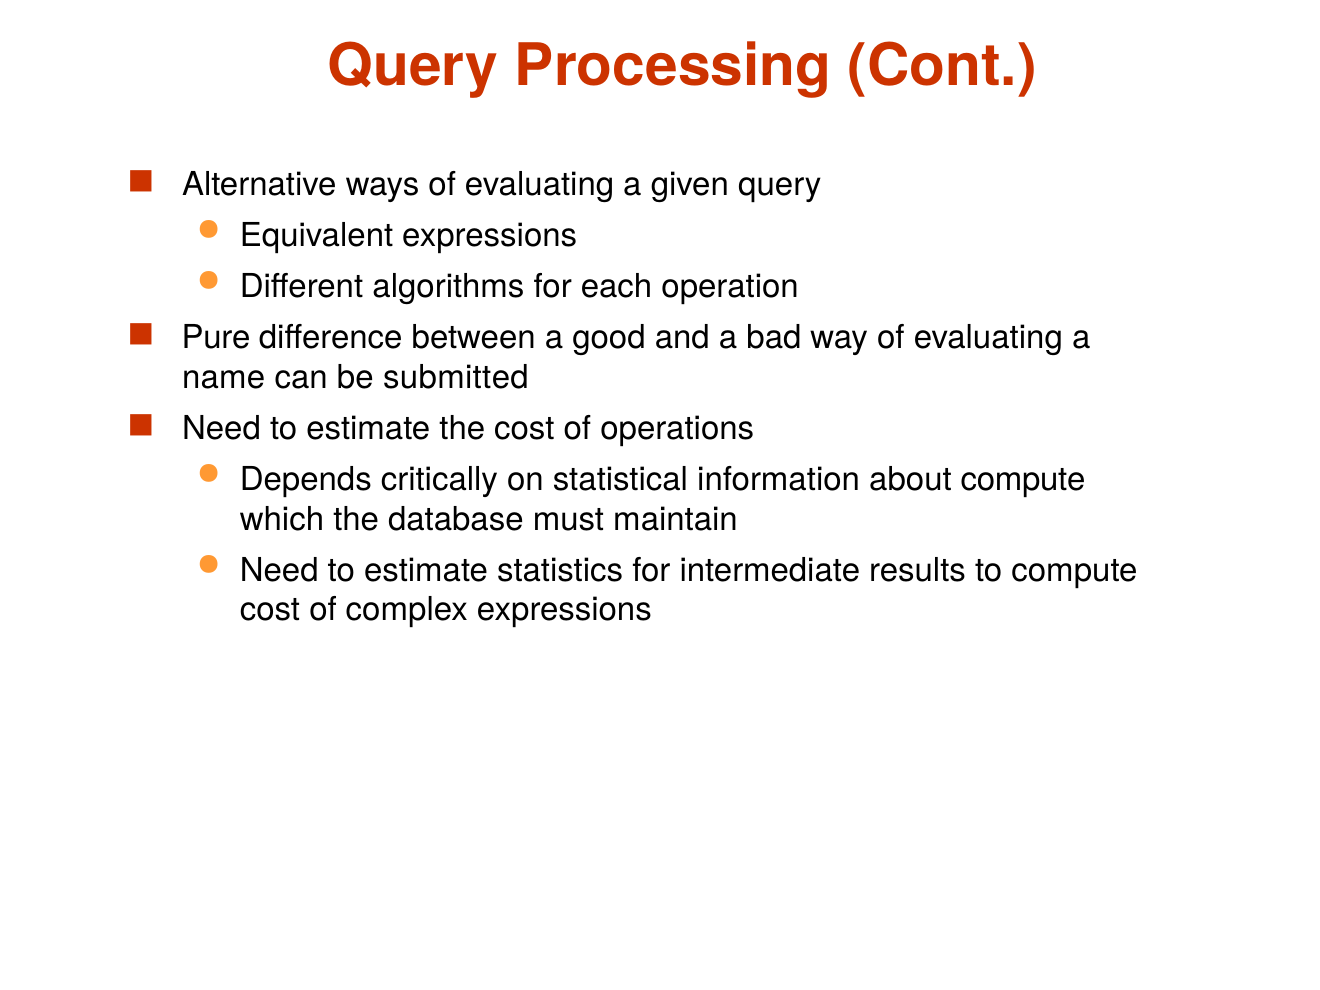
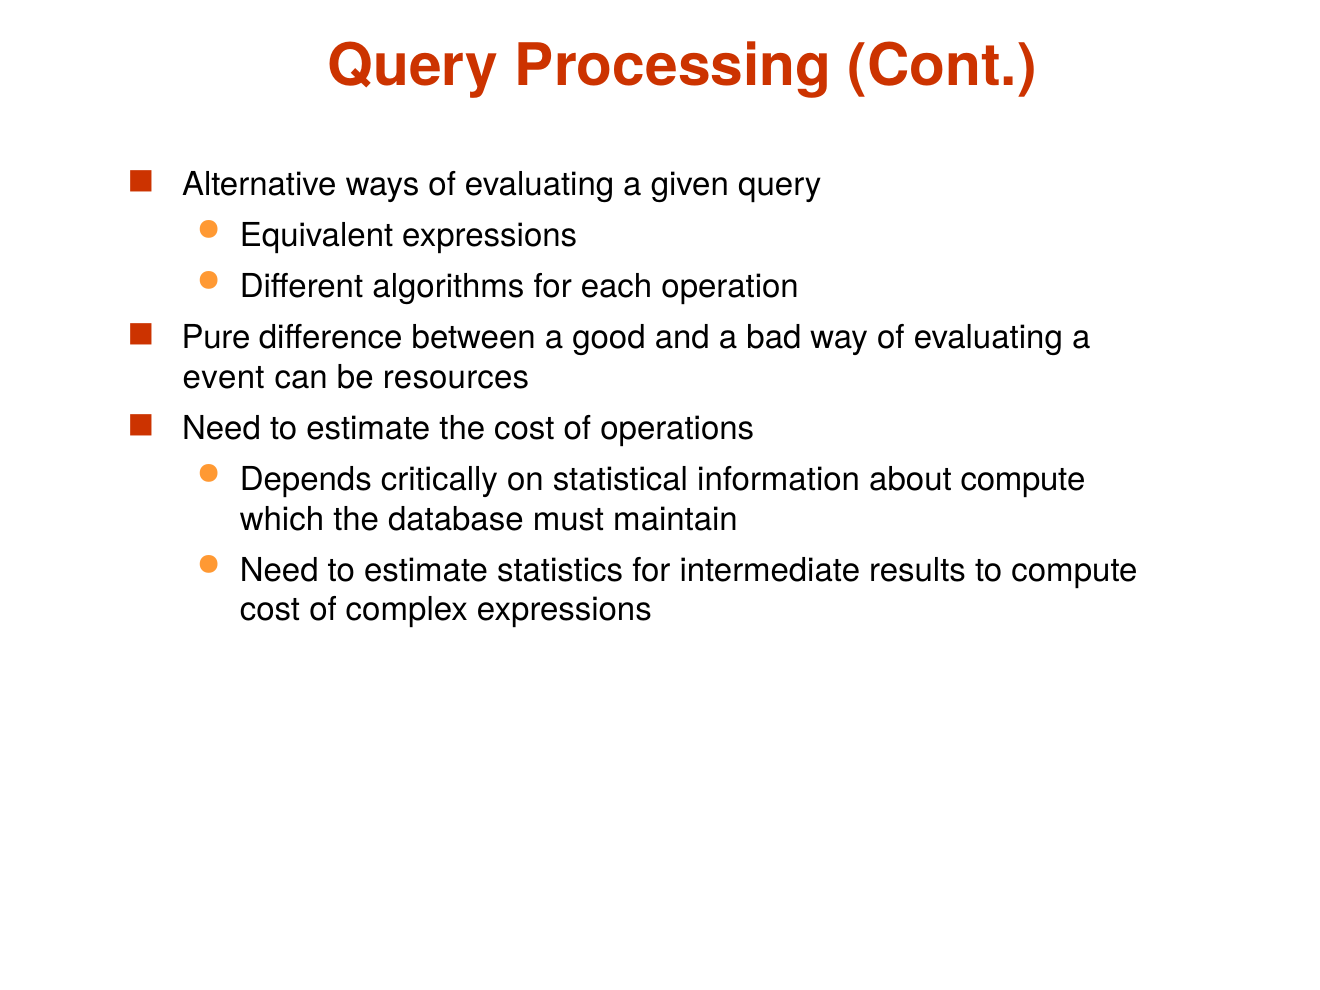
name: name -> event (224, 377)
submitted: submitted -> resources (456, 377)
